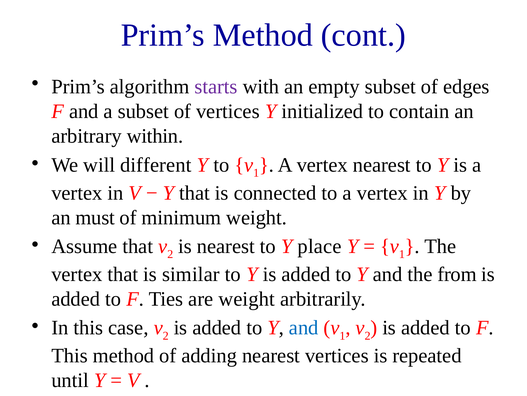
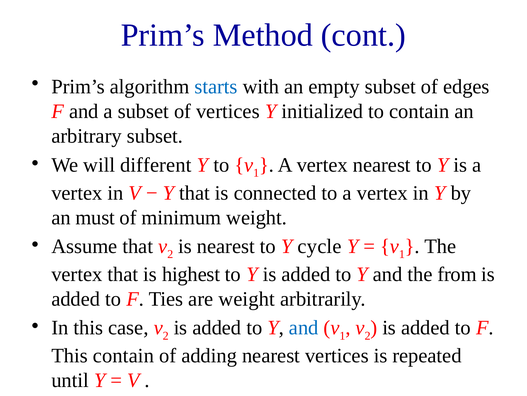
starts colour: purple -> blue (216, 87)
arbitrary within: within -> subset (155, 136)
place: place -> cycle (320, 246)
similar: similar -> highest (191, 274)
This method: method -> contain (123, 355)
